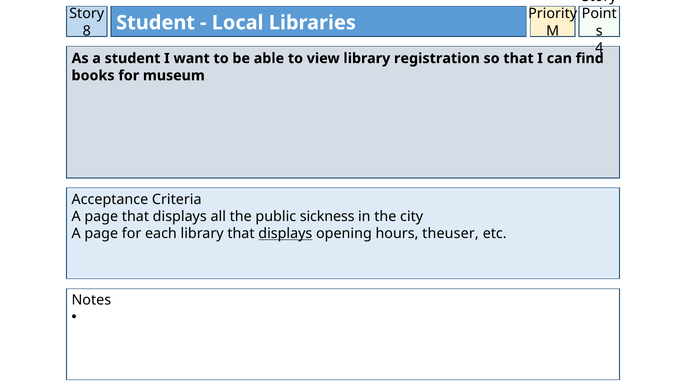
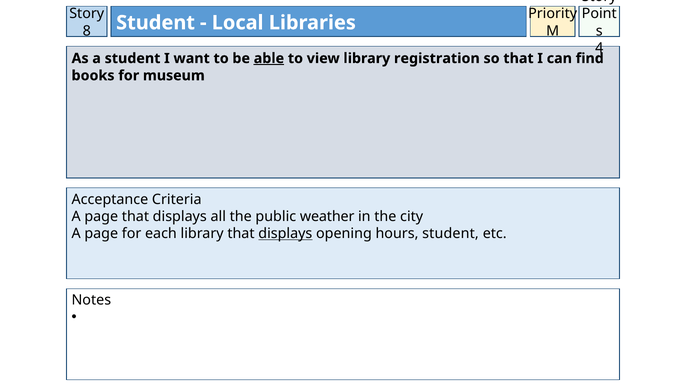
able underline: none -> present (269, 58)
sickness: sickness -> weather (327, 216)
hours theuser: theuser -> student (451, 234)
